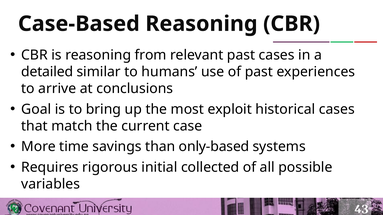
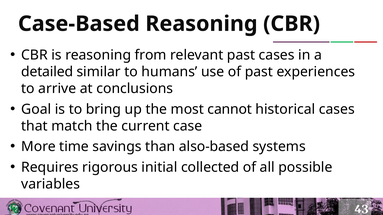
exploit: exploit -> cannot (230, 109)
only-based: only-based -> also-based (214, 147)
